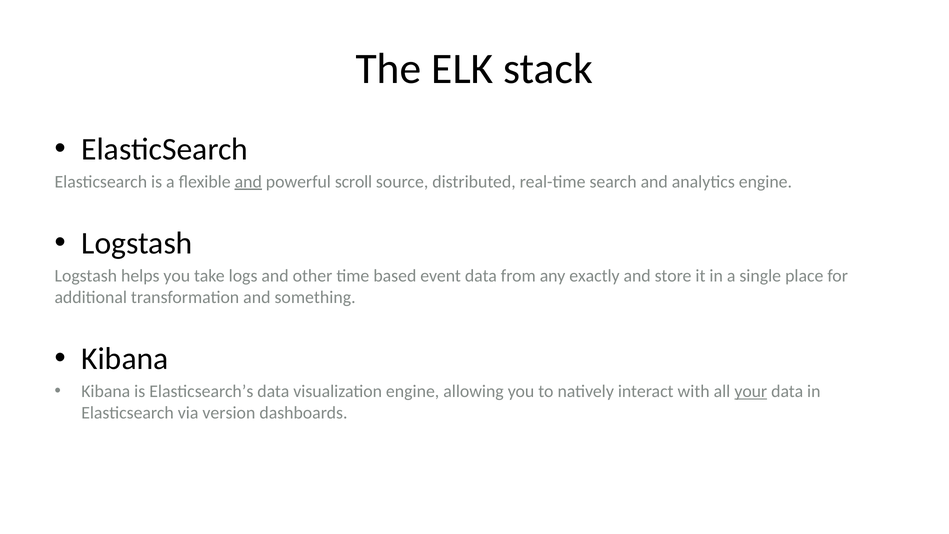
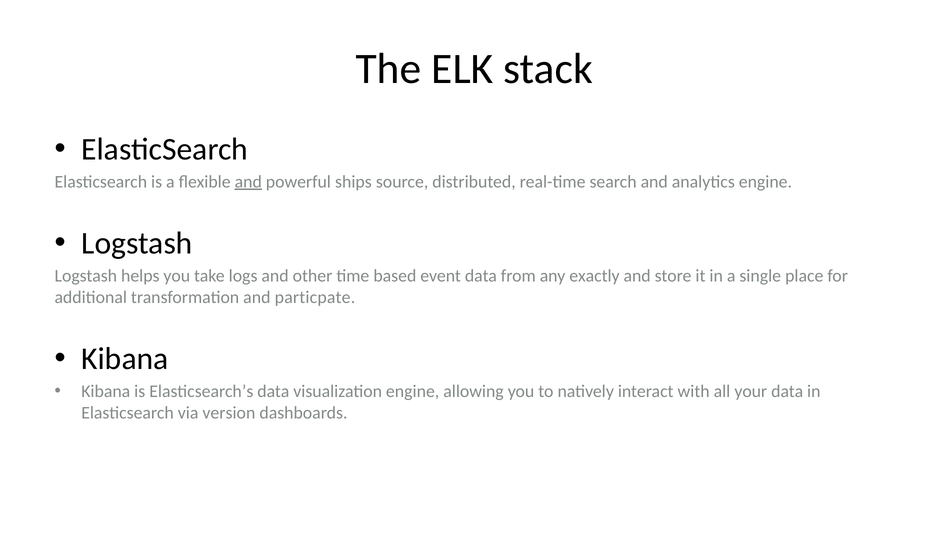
scroll: scroll -> ships (353, 182)
something: something -> particpate (315, 297)
your underline: present -> none (751, 391)
